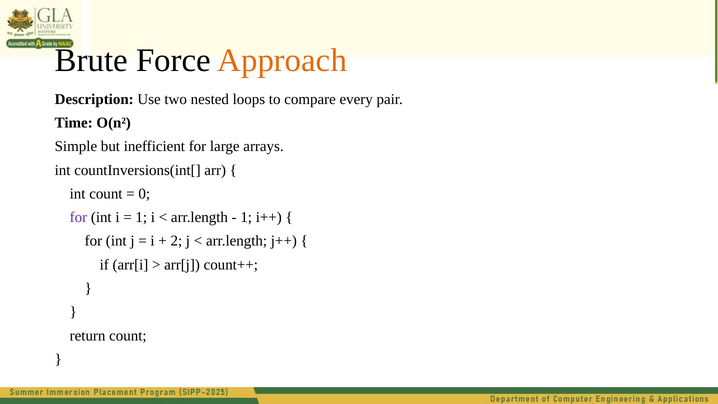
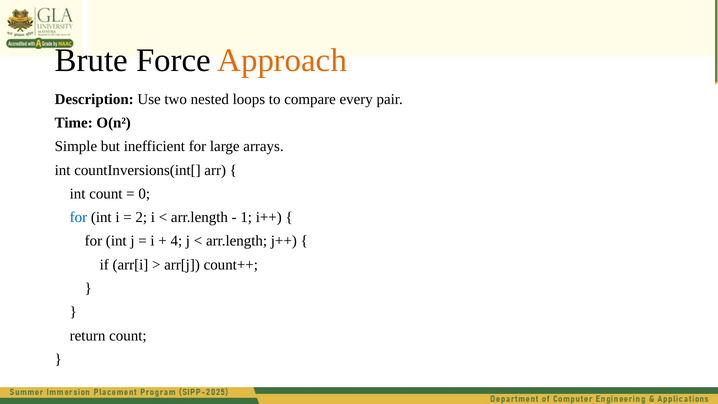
for colour: purple -> blue (78, 217)
1: 1 -> 2 (141, 217)
2: 2 -> 4 (176, 241)
